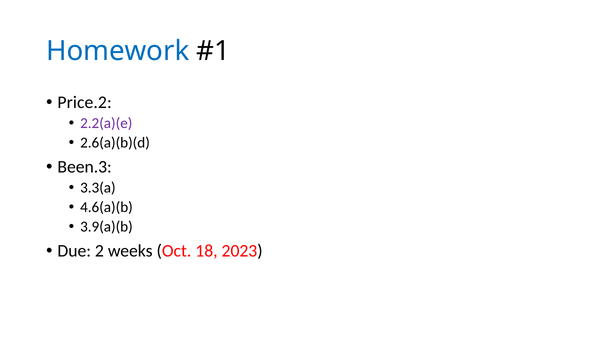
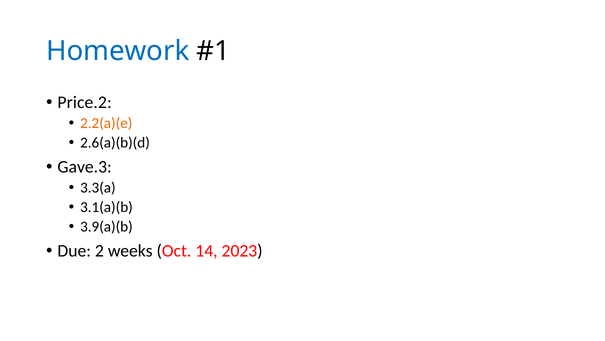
2.2(a)(e colour: purple -> orange (106, 123)
Been.3: Been.3 -> Gave.3 (85, 167)
4.6(a)(b: 4.6(a)(b -> 3.1(a)(b (106, 207)
18: 18 -> 14 (206, 250)
